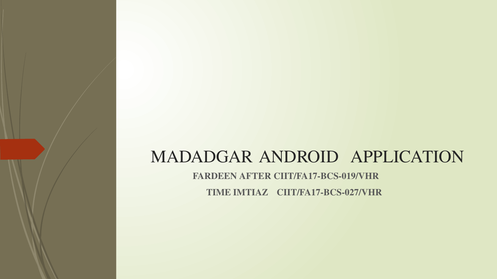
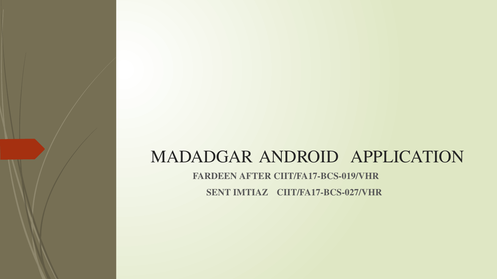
TIME: TIME -> SENT (219, 193)
